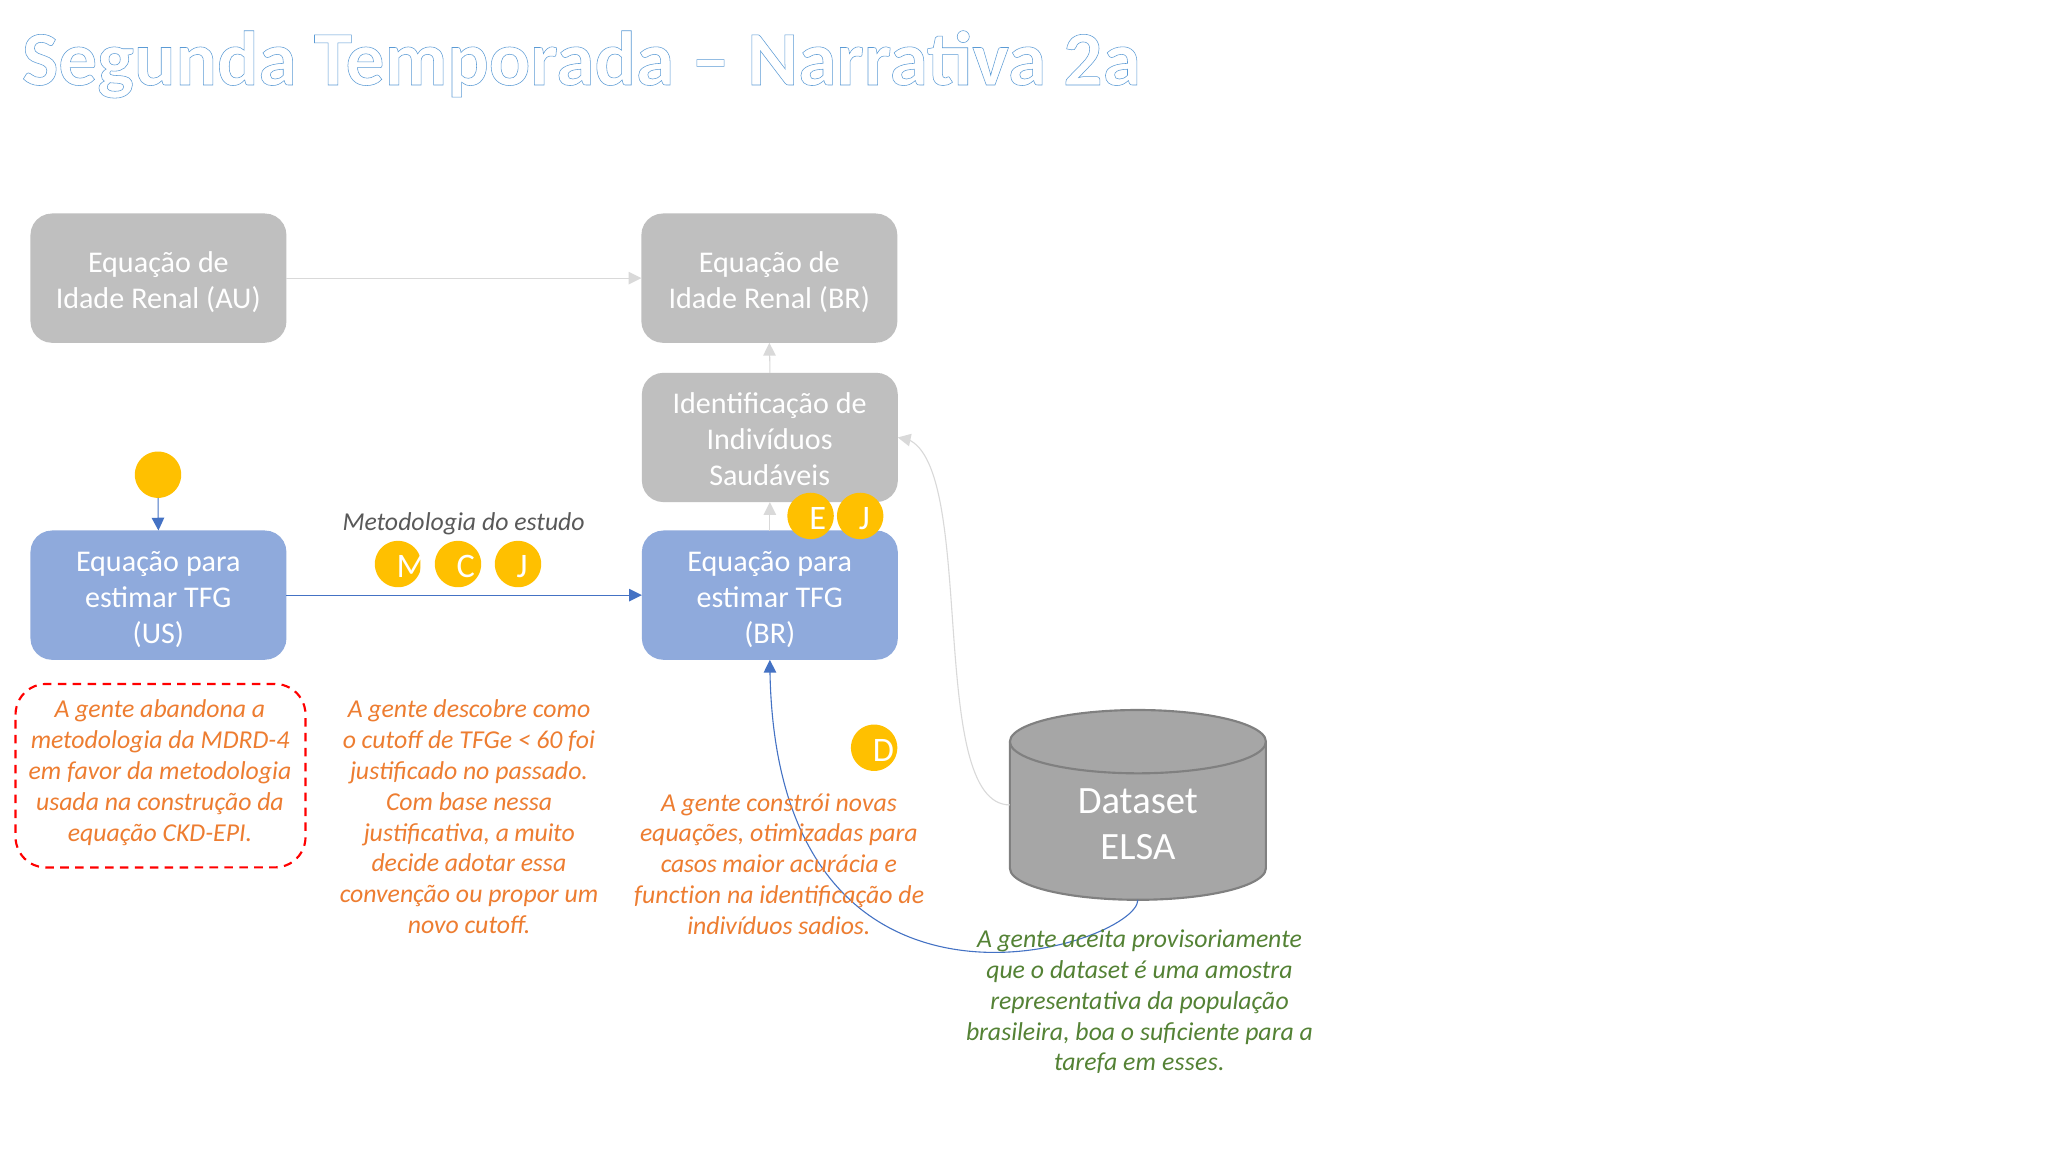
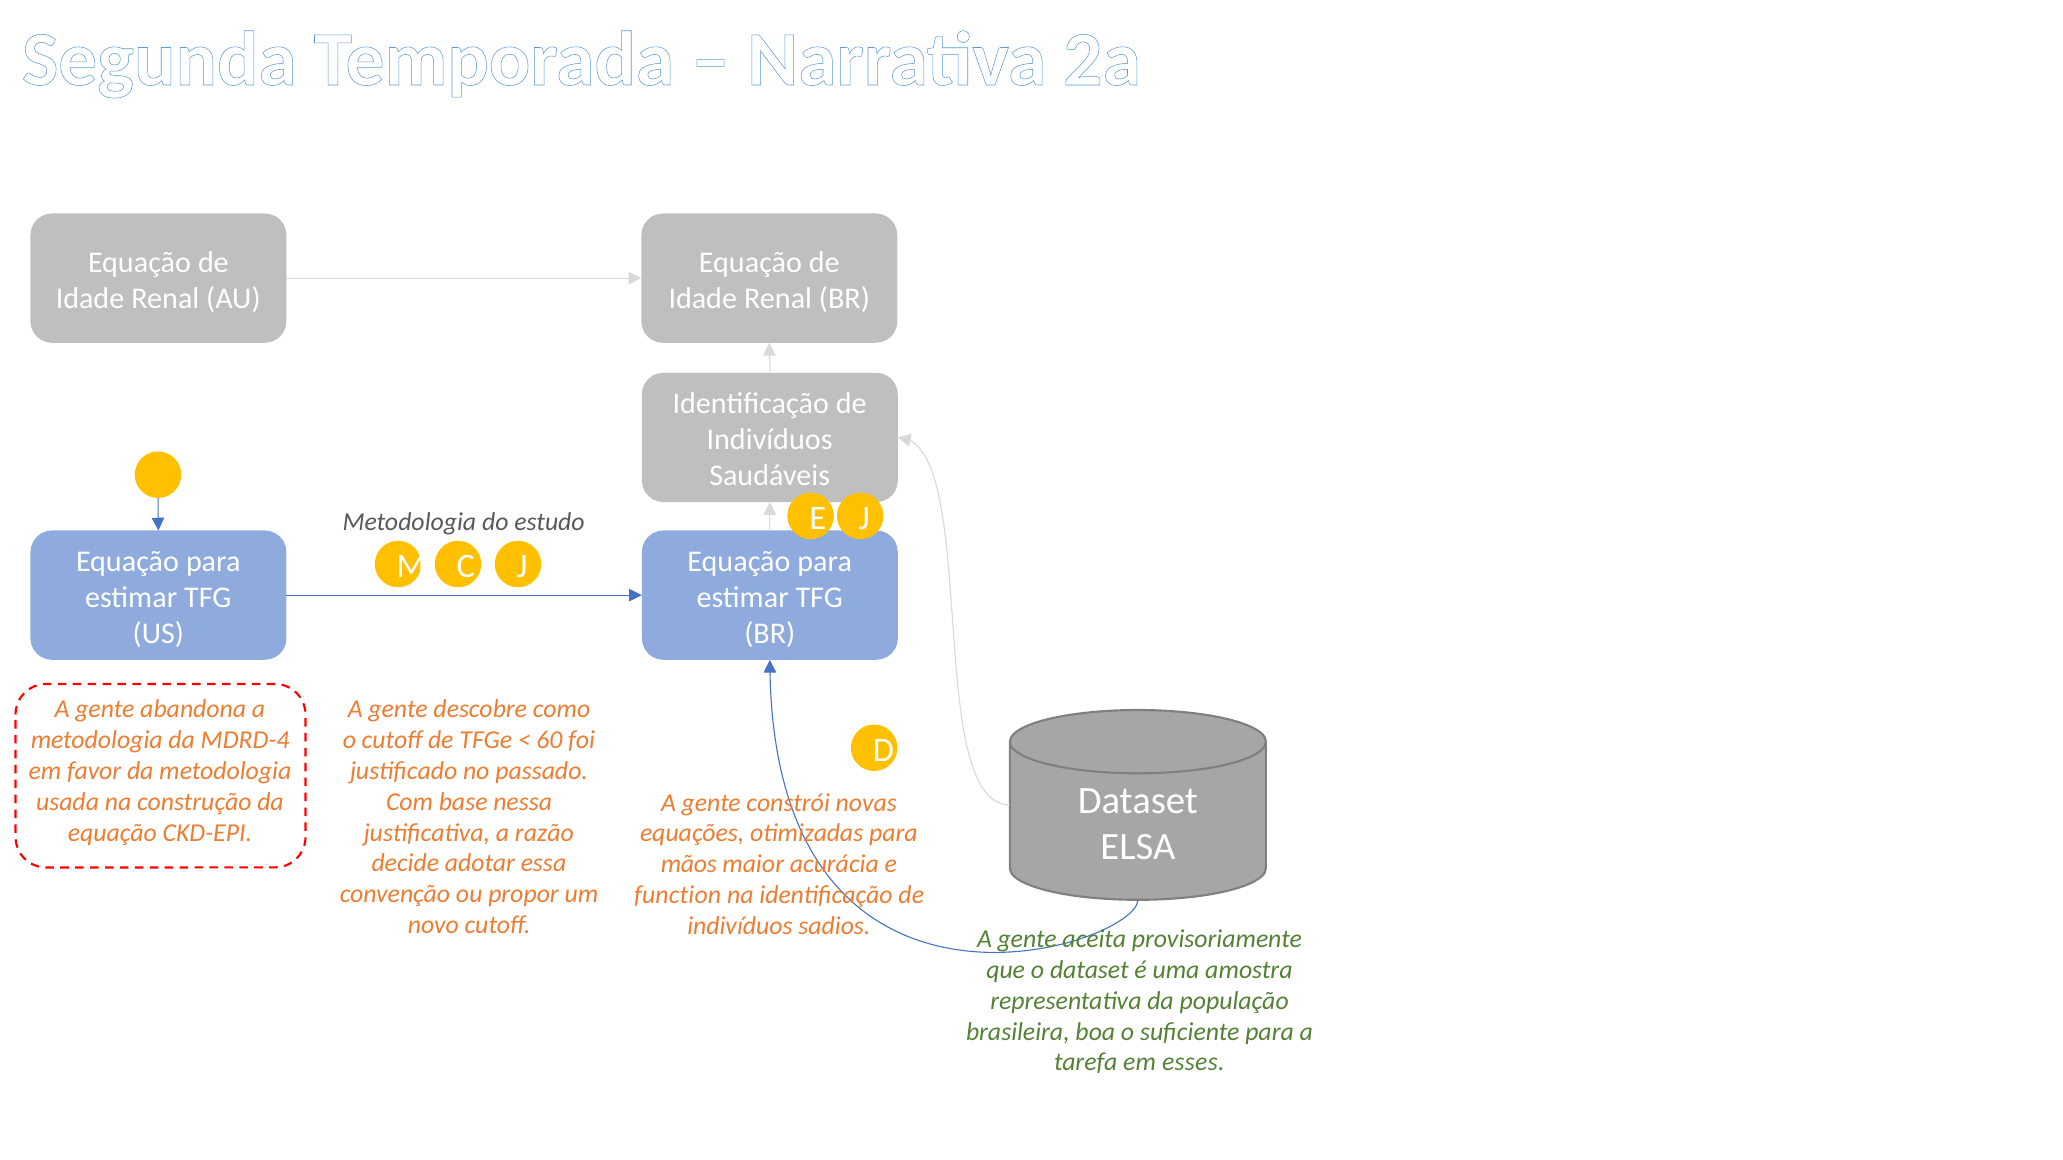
muito: muito -> razão (544, 833)
casos: casos -> mãos (689, 865)
